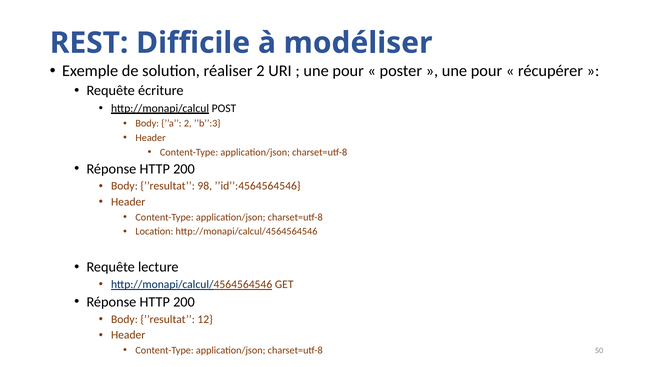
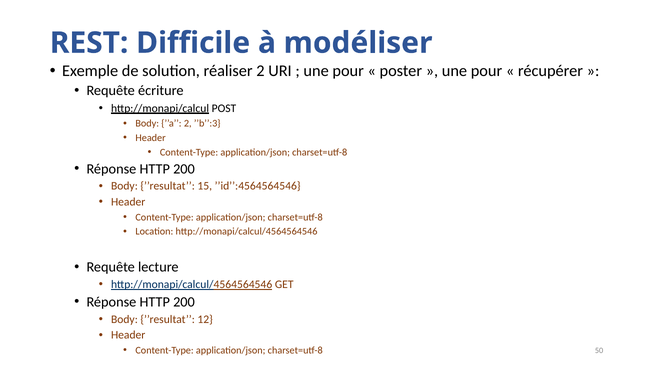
98: 98 -> 15 (205, 186)
